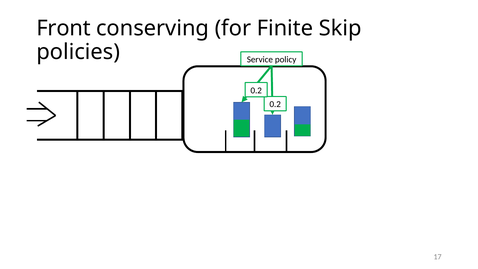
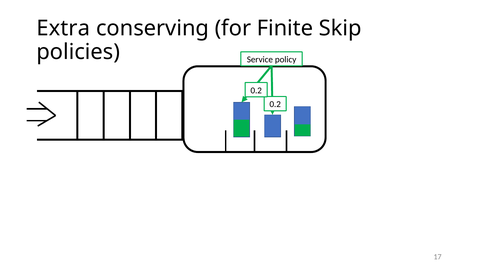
Front: Front -> Extra (63, 28)
